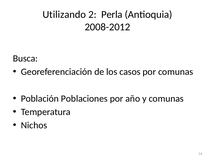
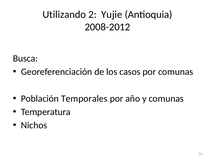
Perla: Perla -> Yujie (112, 15)
Poblaciones: Poblaciones -> Temporales (84, 99)
